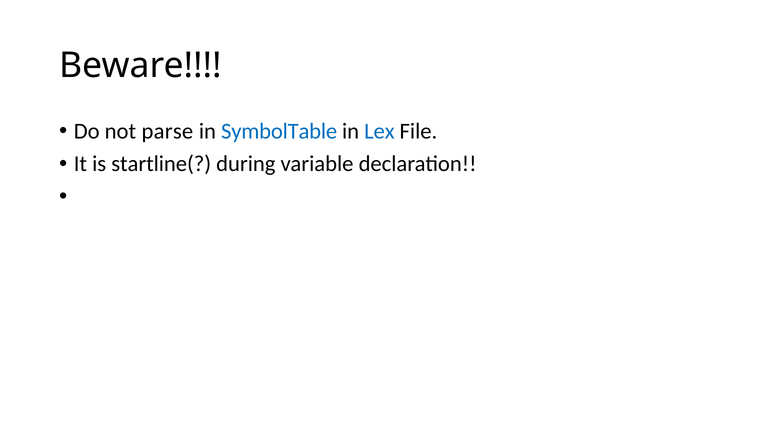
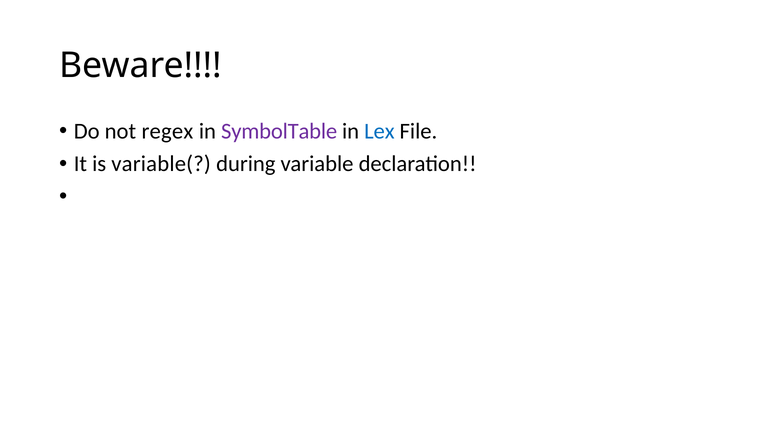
parse: parse -> regex (167, 131)
SymbolTable colour: blue -> purple (279, 131)
startline(: startline( -> variable( (161, 164)
